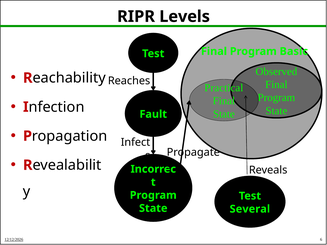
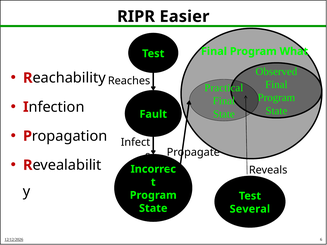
Levels: Levels -> Easier (184, 17)
Basic: Basic -> What (294, 51)
